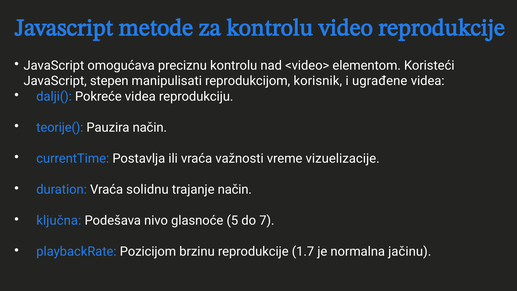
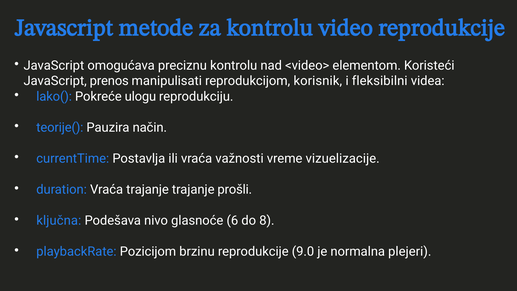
stepen: stepen -> prenos (109, 81)
ugrađene: ugrađene -> fleksibilni (380, 81)
dalji(: dalji( -> lako( (54, 96)
Pokreće videa: videa -> ulogu (140, 96)
Vraća solidnu: solidnu -> trajanje (148, 189)
trajanje način: način -> prošli (235, 189)
5: 5 -> 6 (232, 220)
7: 7 -> 8 (267, 220)
1.7: 1.7 -> 9.0 (303, 251)
jačinu: jačinu -> plejeri (410, 251)
